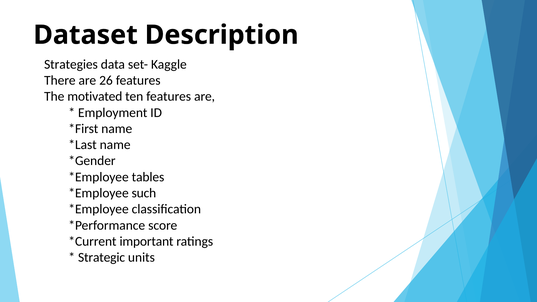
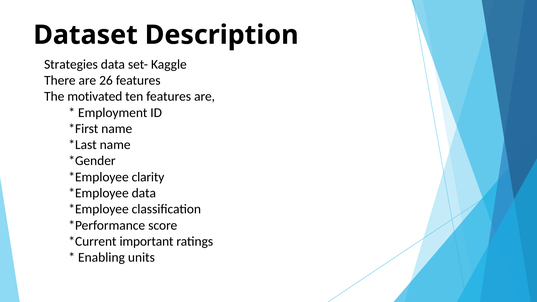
tables: tables -> clarity (148, 177)
such: such -> data (144, 193)
Strategic: Strategic -> Enabling (101, 258)
